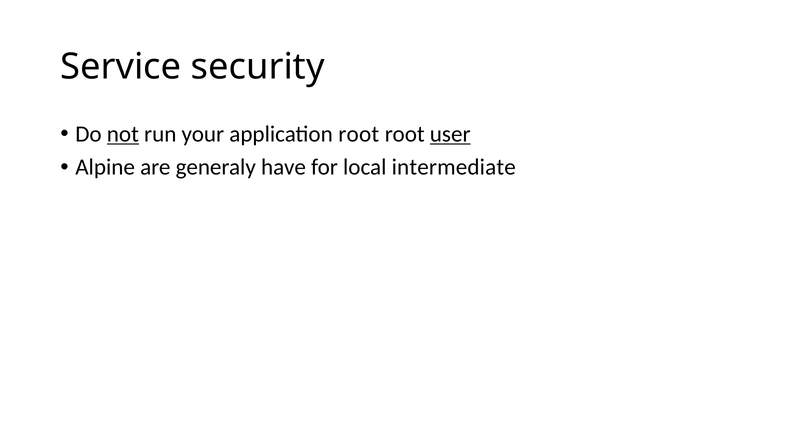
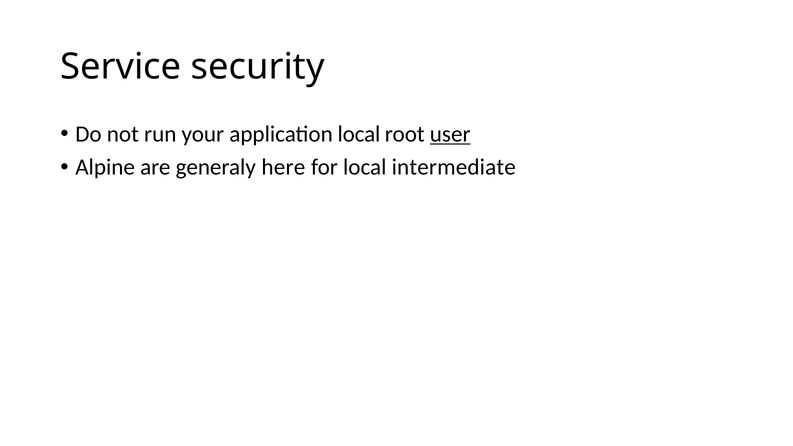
not underline: present -> none (123, 134)
application root: root -> local (359, 134)
have: have -> here (283, 167)
